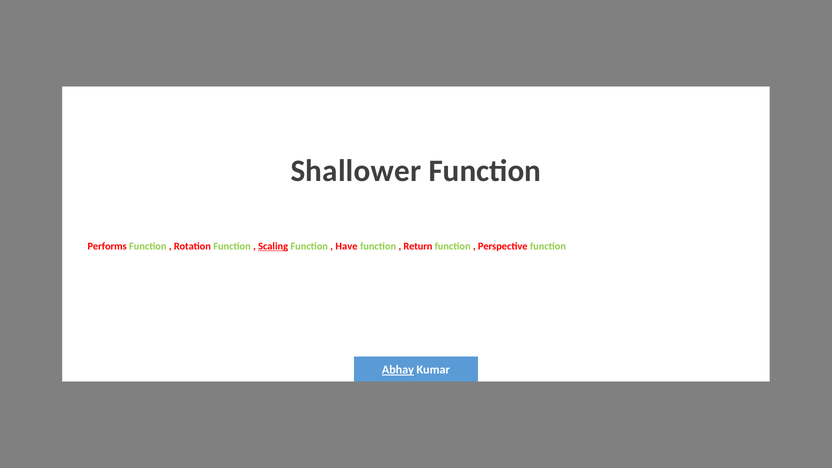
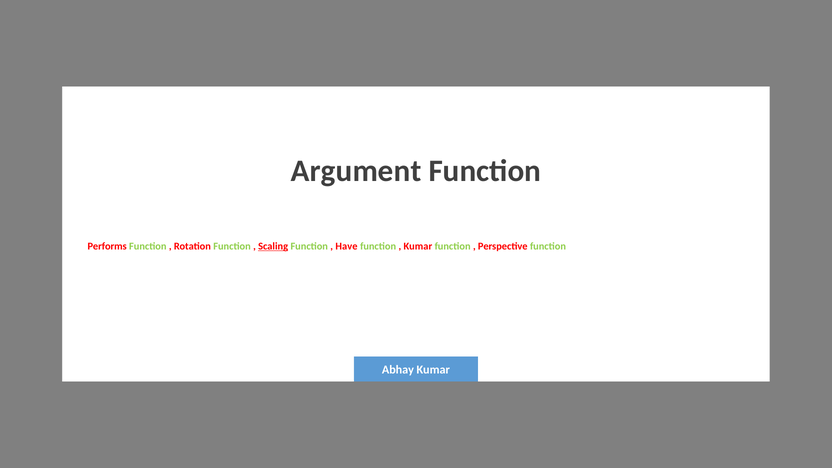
Shallower: Shallower -> Argument (356, 171)
Return: Return -> Kumar (418, 246)
Abhay underline: present -> none (398, 370)
